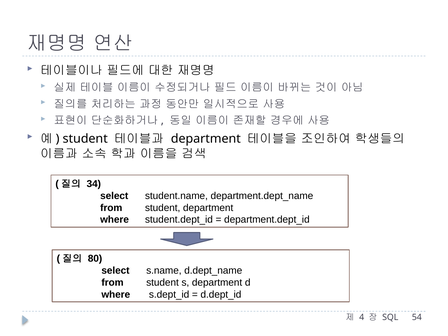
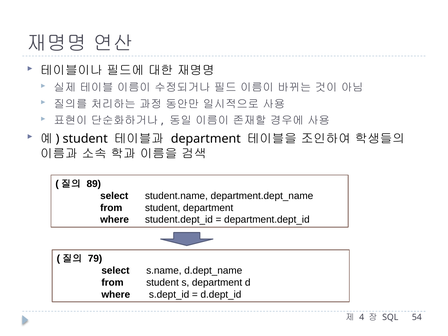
34: 34 -> 89 (94, 184)
80: 80 -> 79 (95, 259)
